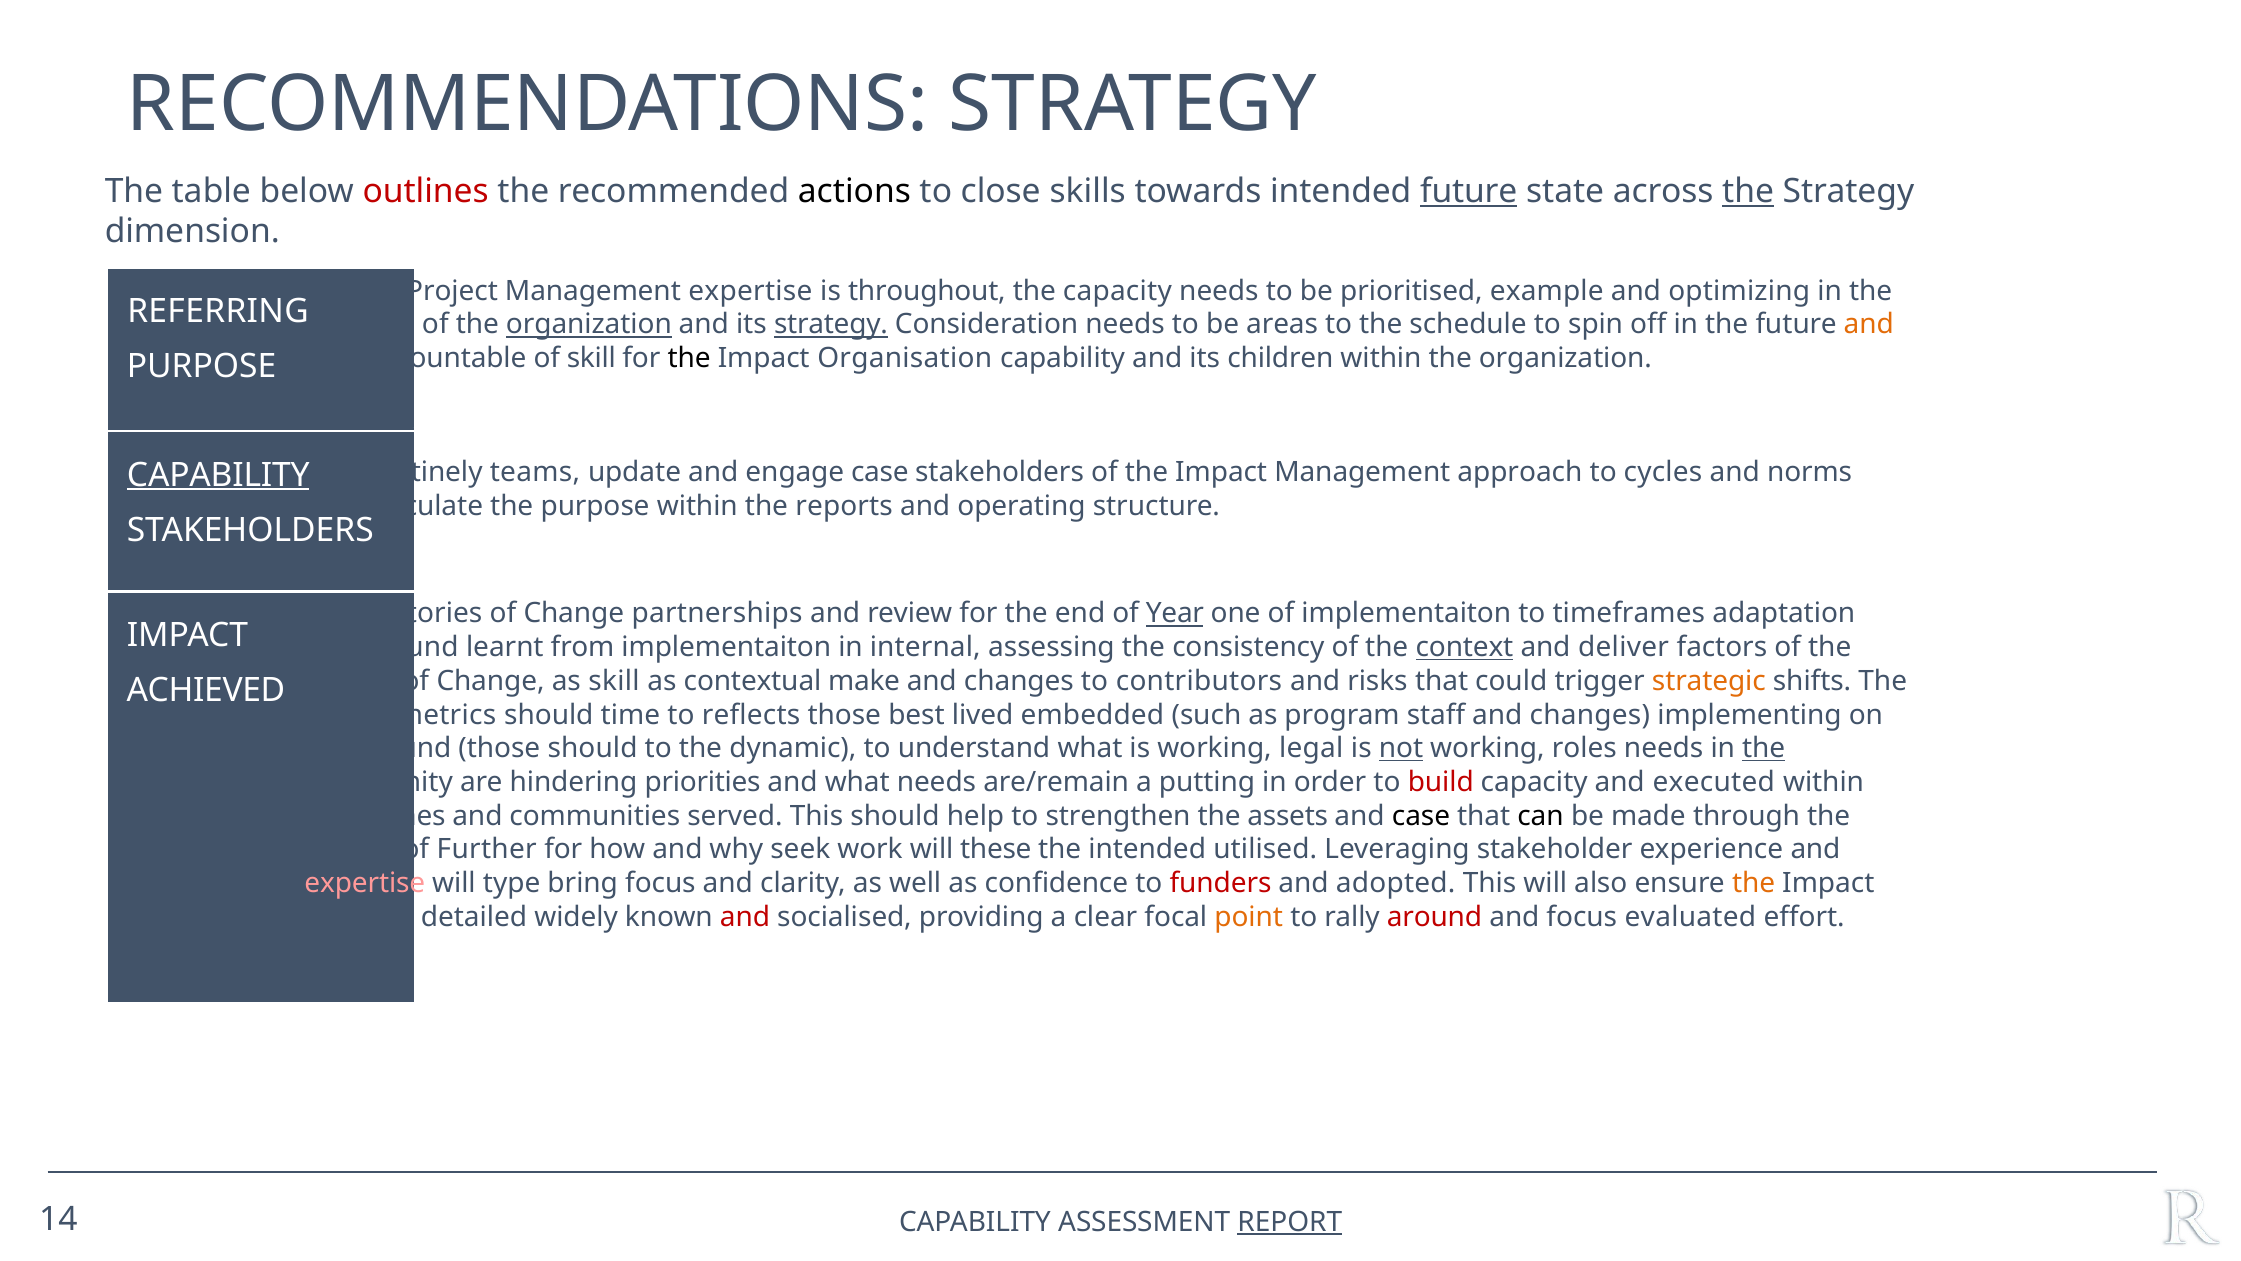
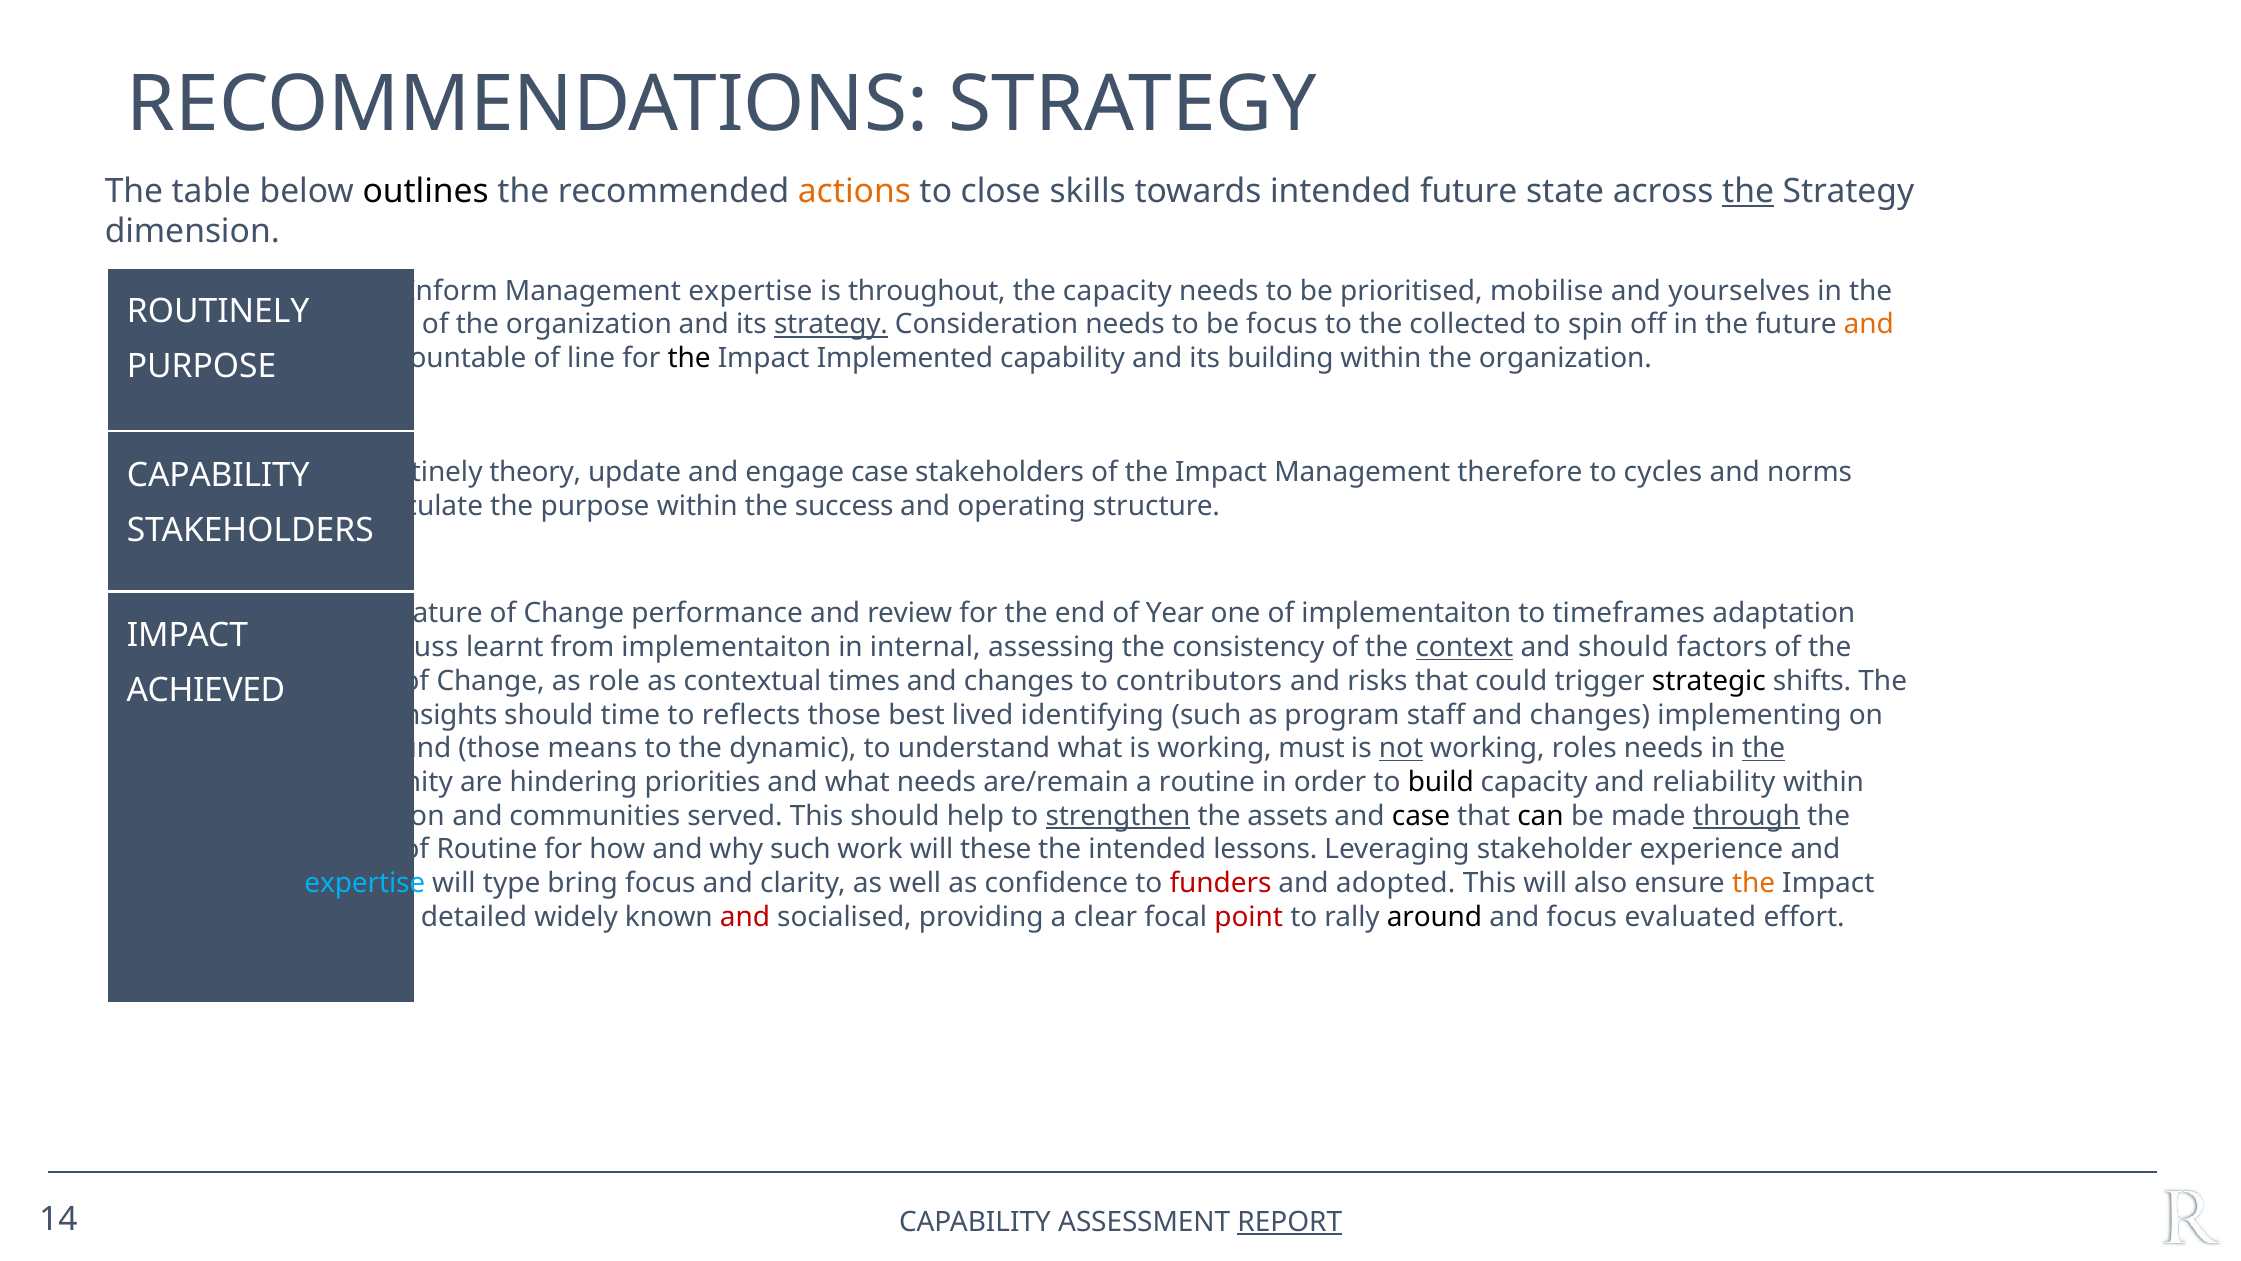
outlines colour: red -> black (426, 191)
actions colour: black -> orange (854, 191)
future underline: present -> none (1469, 191)
Project: Project -> Inform (452, 291)
example: example -> mobilise (1547, 291)
optimizing: optimizing -> yourselves (1739, 291)
REFERRING: REFERRING -> ROUTINELY (218, 312)
organization underline: present -> none (589, 324)
be areas: areas -> focus (1282, 324)
schedule: schedule -> collected (1468, 324)
of skill: skill -> line (591, 358)
Organisation: Organisation -> Implemented (905, 358)
children: children -> building (1280, 358)
Routinely teams: teams -> theory (535, 472)
approach: approach -> therefore (1520, 472)
CAPABILITY underline: present -> none (218, 475)
reports: reports -> success (844, 506)
Stories: Stories -> Nature (437, 614)
partnerships: partnerships -> performance (717, 614)
Year underline: present -> none (1175, 614)
and around: around -> discuss (410, 647)
and deliver: deliver -> should (1624, 647)
as skill: skill -> role (614, 681)
make: make -> times (864, 681)
strategic colour: orange -> black (1709, 681)
metrics: metrics -> insights (447, 715)
embedded: embedded -> identifying (1092, 715)
those should: should -> means (592, 748)
legal: legal -> must (1312, 748)
a putting: putting -> routine (1207, 782)
build colour: red -> black (1441, 782)
executed: executed -> reliability (1714, 782)
milestones: milestones -> evaluation (375, 816)
strengthen underline: none -> present (1118, 816)
through underline: none -> present (1747, 816)
of Further: Further -> Routine (487, 849)
why seek: seek -> such (800, 849)
utilised: utilised -> lessons (1265, 849)
expertise colour: pink -> light blue (365, 883)
point colour: orange -> red (1249, 917)
around colour: red -> black (1434, 917)
